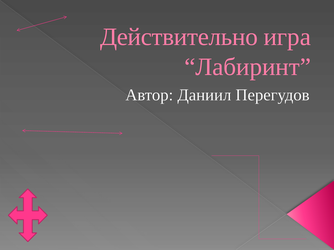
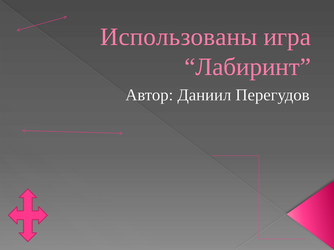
Действительно: Действительно -> Использованы (179, 37)
